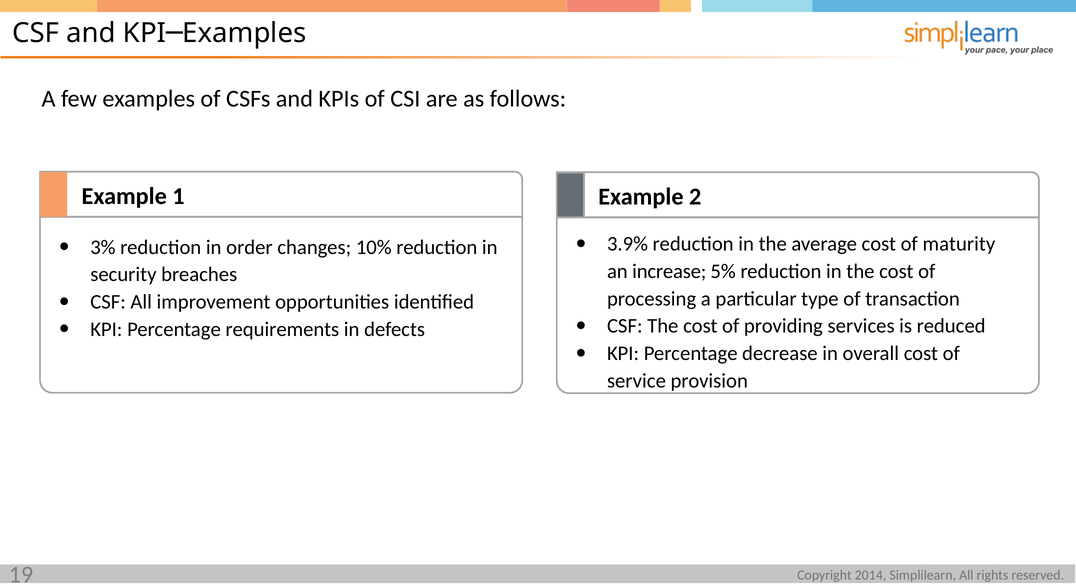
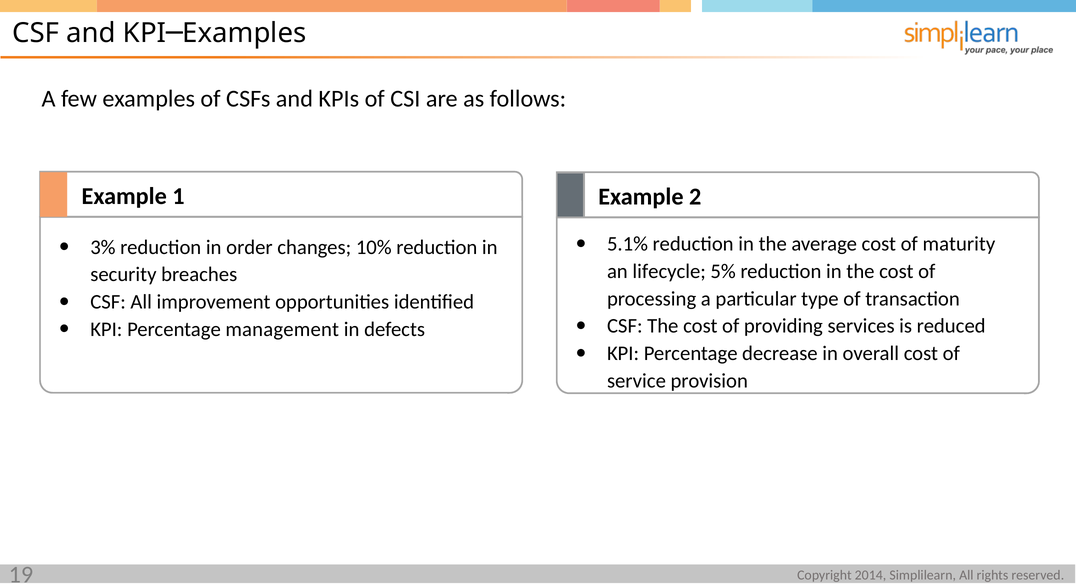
3.9%: 3.9% -> 5.1% (627, 244)
increase: increase -> lifecycle (669, 271)
requirements: requirements -> management (282, 329)
